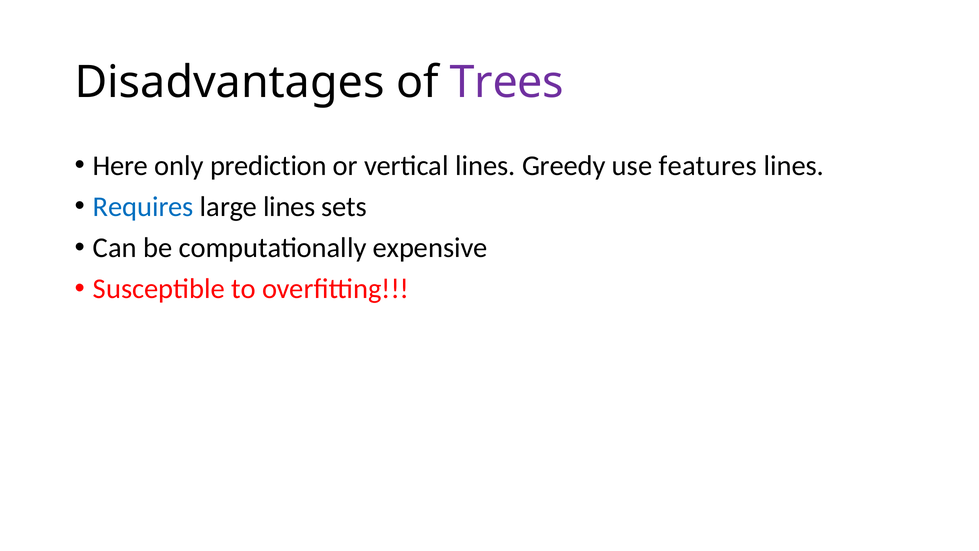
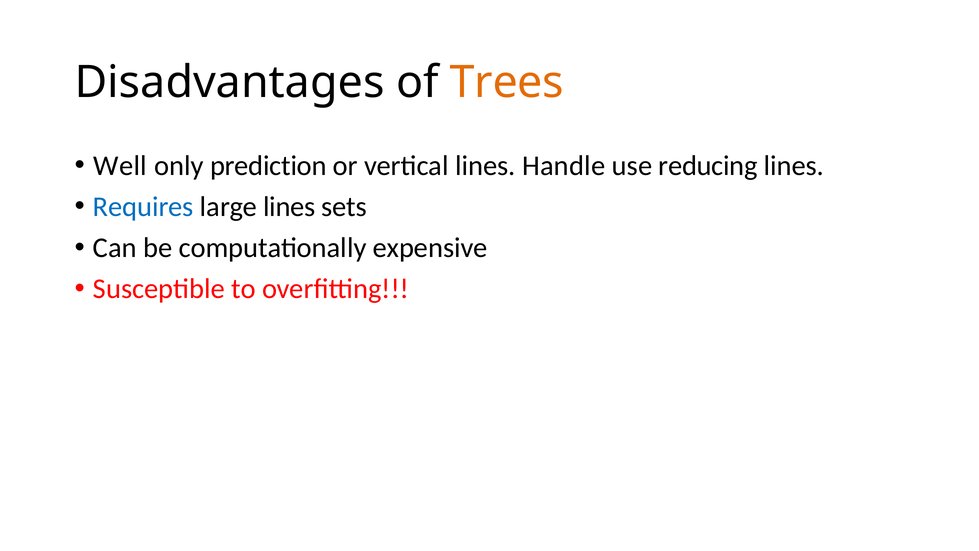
Trees colour: purple -> orange (507, 82)
Here: Here -> Well (120, 166)
Greedy: Greedy -> Handle (564, 166)
features: features -> reducing (708, 166)
